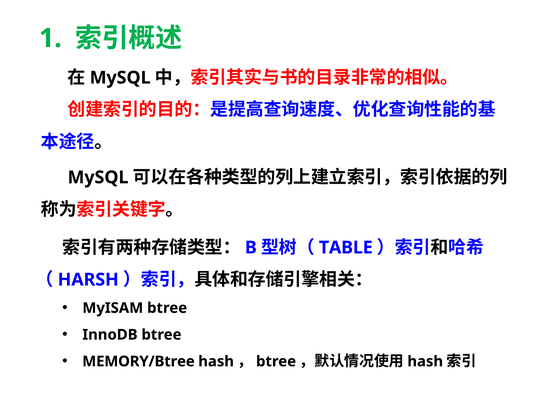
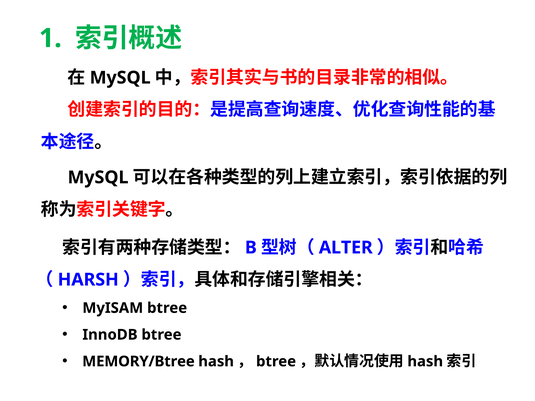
TABLE: TABLE -> ALTER (346, 248)
